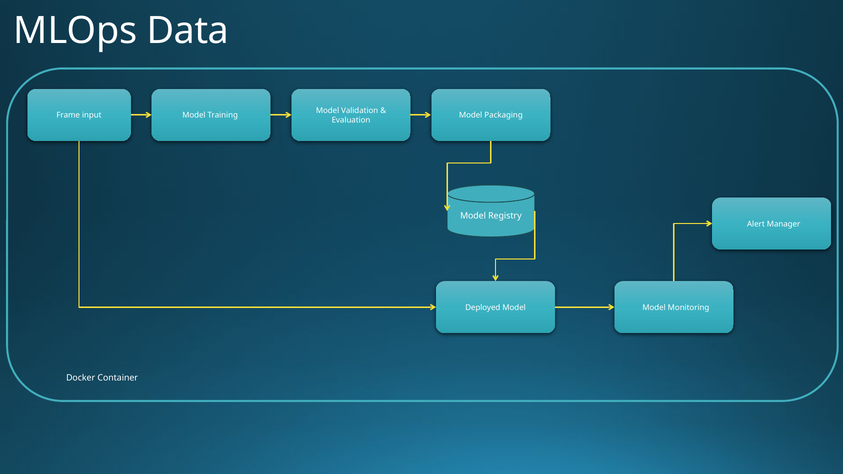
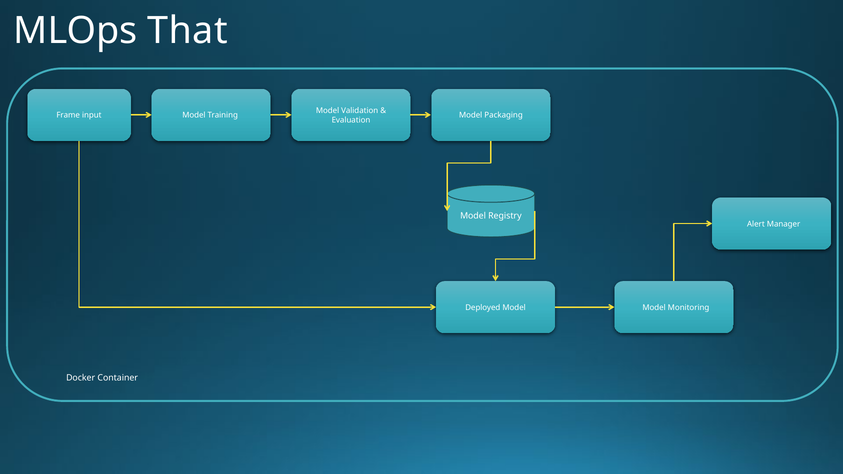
Data: Data -> That (187, 31)
